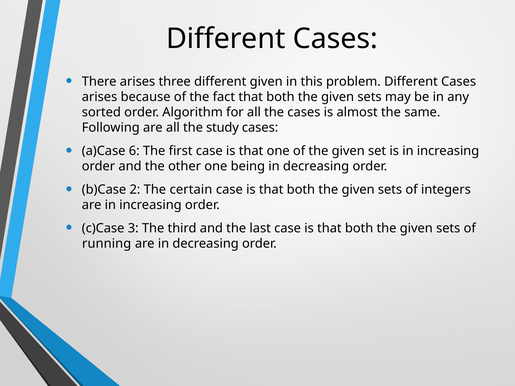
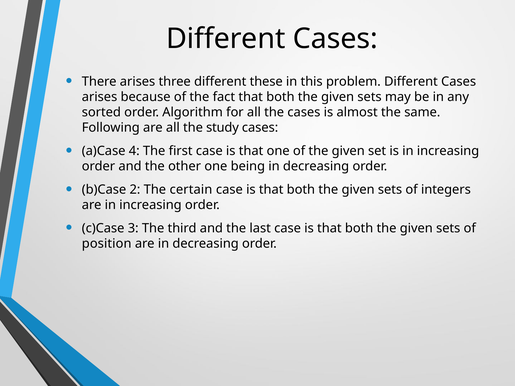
different given: given -> these (266, 81)
6: 6 -> 4 (134, 151)
running: running -> position (107, 244)
